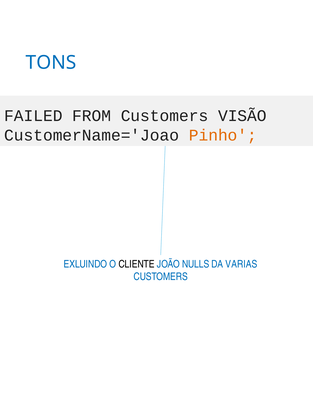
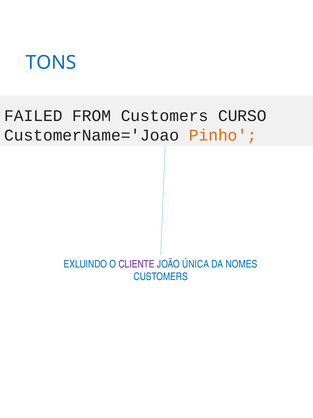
VISÃO: VISÃO -> CURSO (242, 116)
CLIENTE colour: black -> purple (137, 264)
NULLS: NULLS -> ÚNICA (196, 264)
VARIAS: VARIAS -> NOMES (241, 264)
